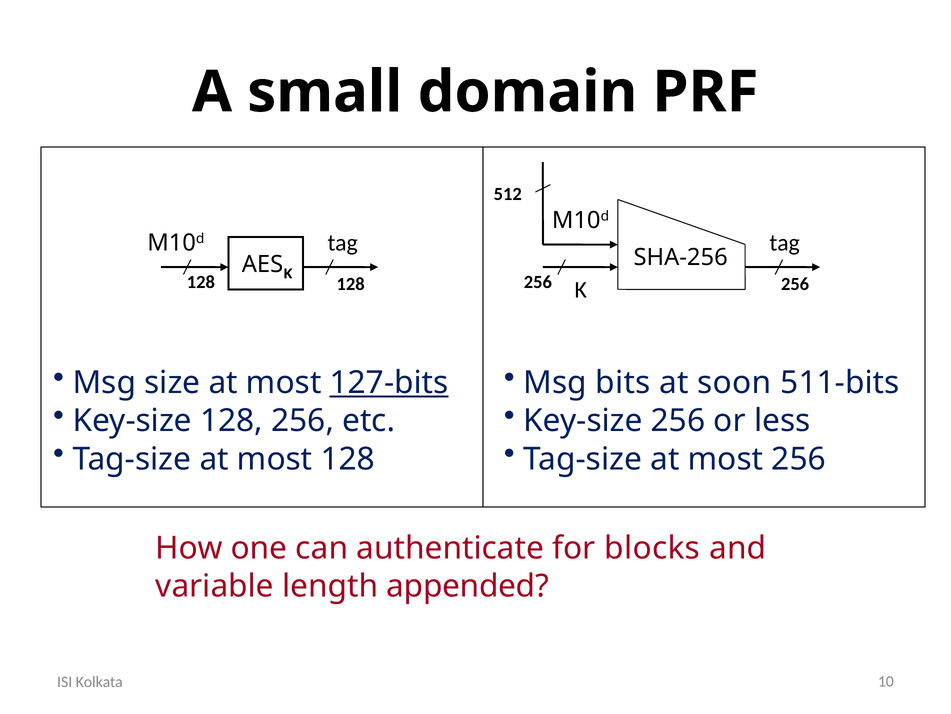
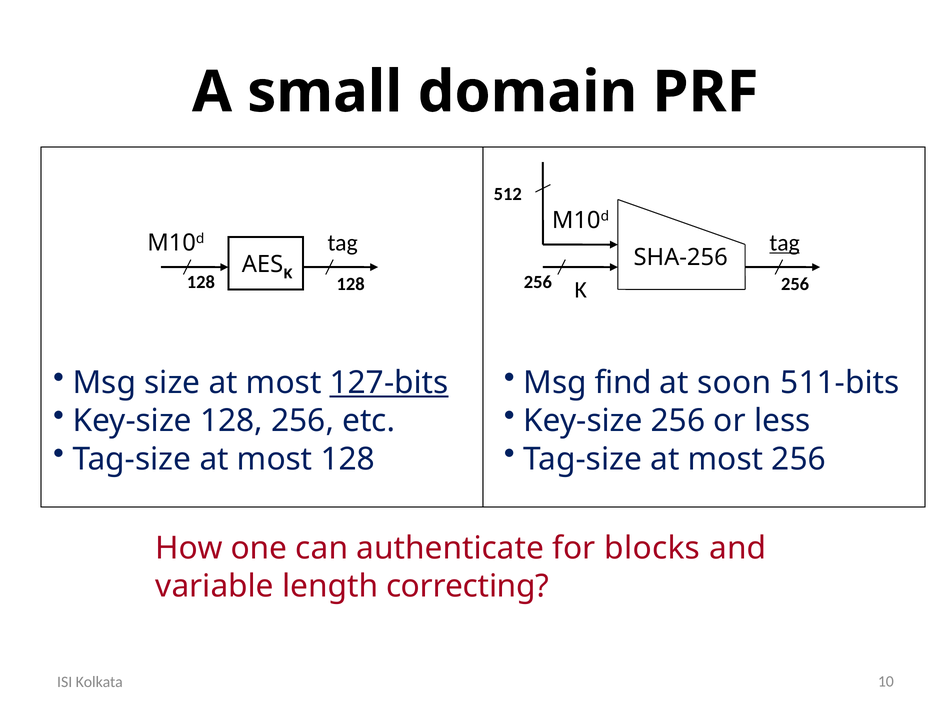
tag underline: none -> present (785, 242)
bits: bits -> find (623, 383)
appended: appended -> correcting (468, 586)
